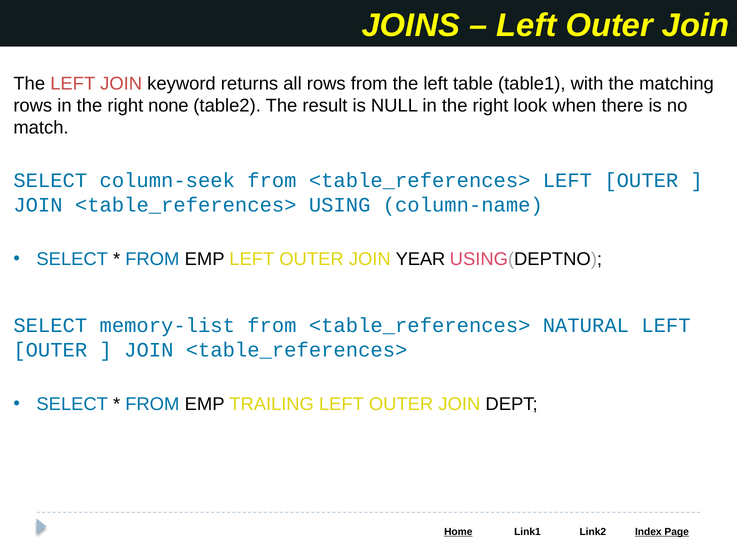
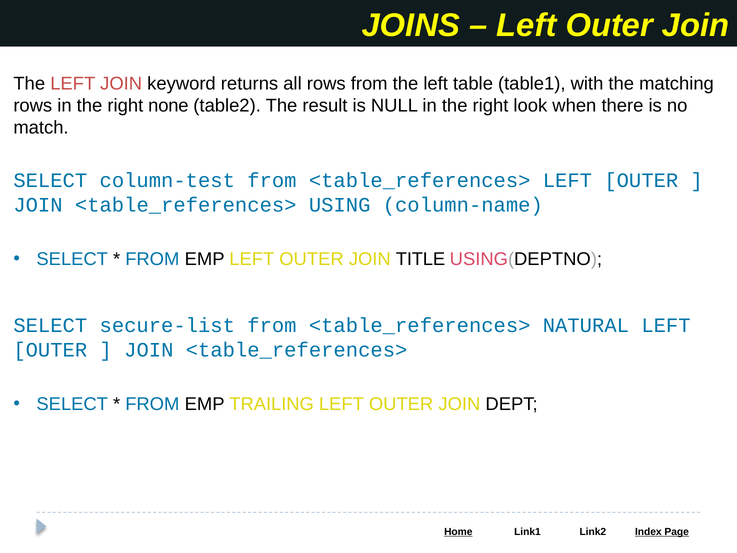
column-seek: column-seek -> column-test (167, 180)
YEAR: YEAR -> TITLE (421, 259)
memory-list: memory-list -> secure-list (167, 325)
